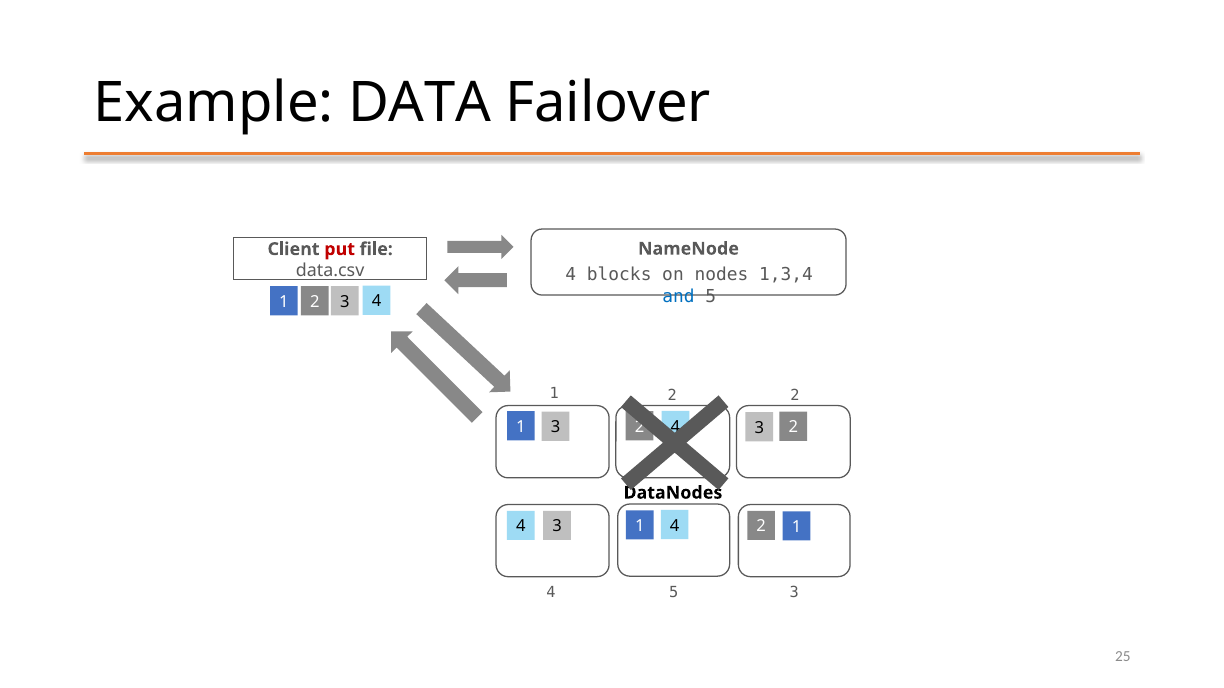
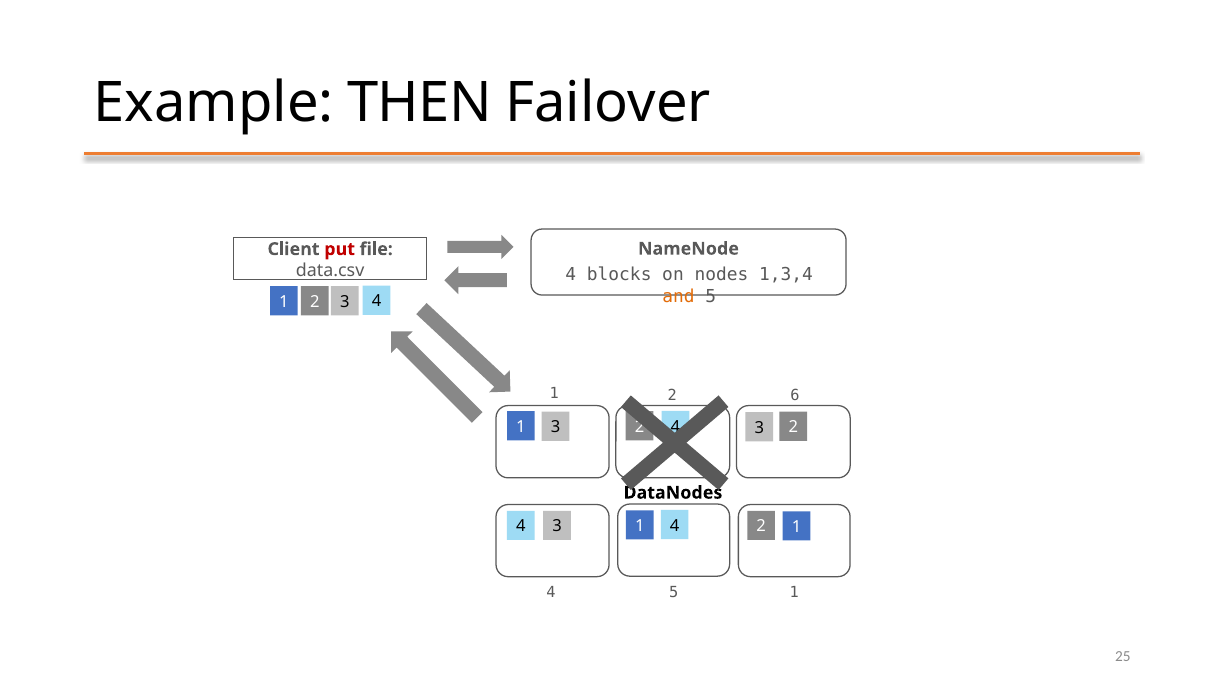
DATA: DATA -> THEN (420, 103)
and colour: blue -> orange (679, 297)
2: 2 -> 6 (795, 396)
5 3: 3 -> 1 (794, 593)
